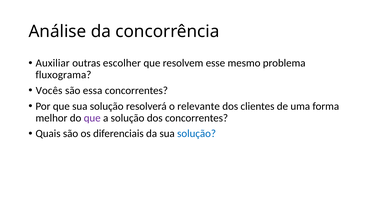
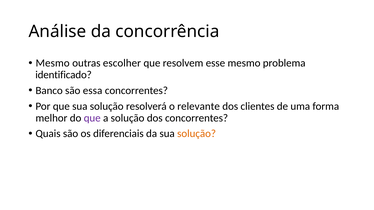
Auxiliar: Auxiliar -> Mesmo (53, 63)
fluxograma: fluxograma -> identificado (64, 75)
Vocês: Vocês -> Banco (49, 91)
solução colour: blue -> orange (197, 134)
